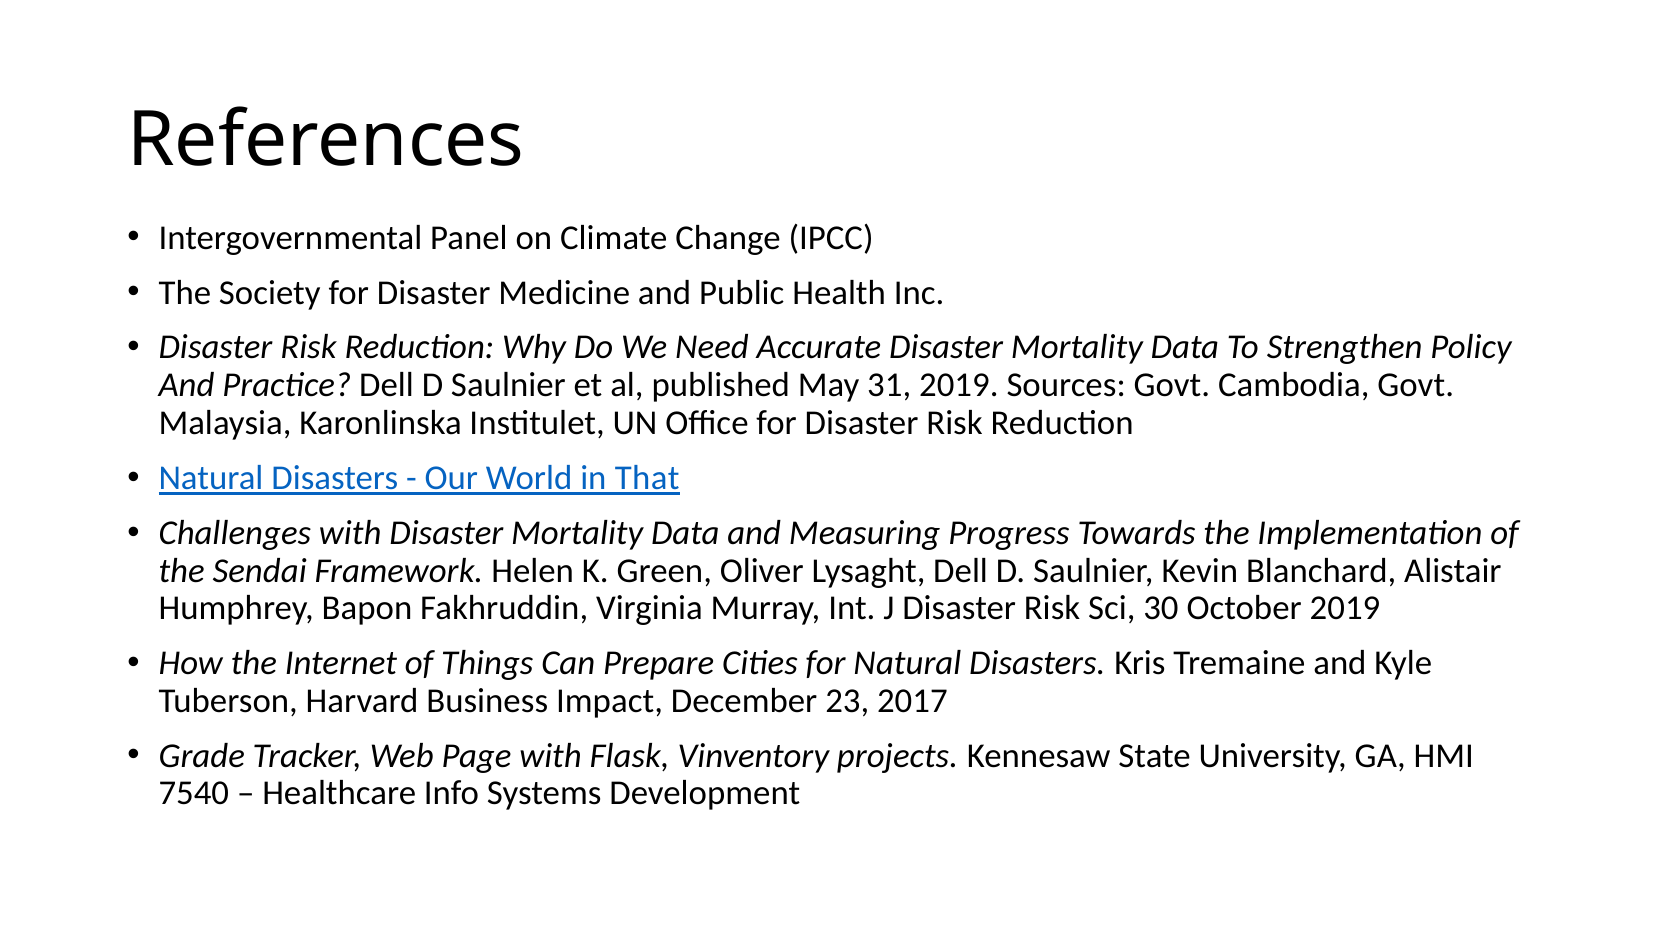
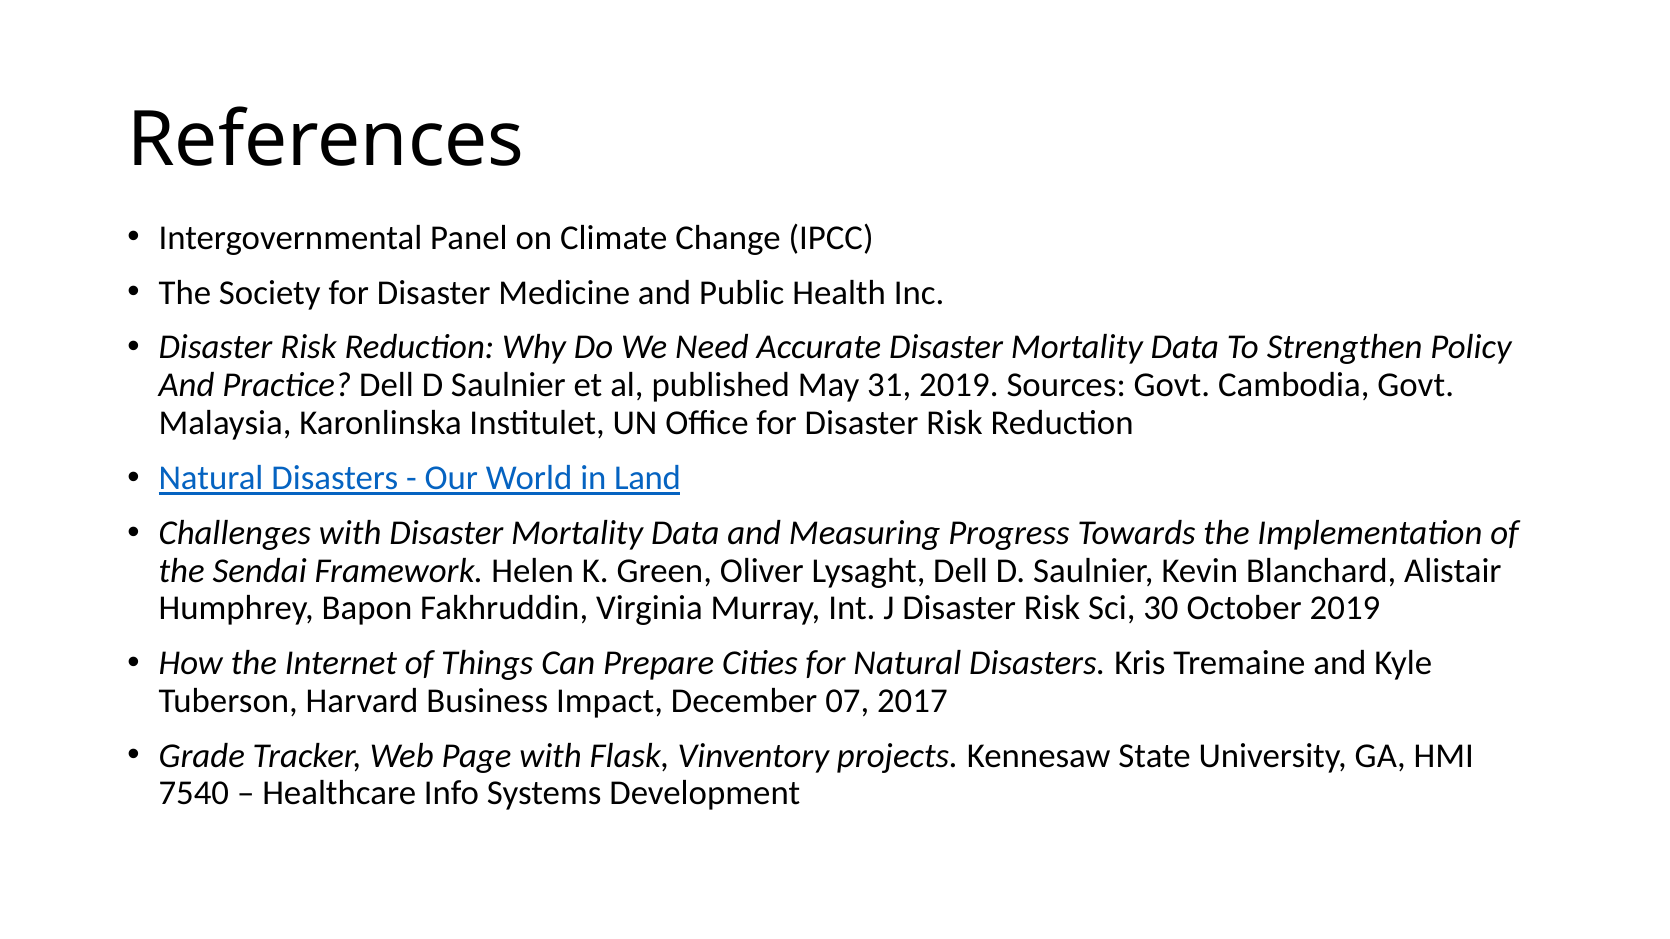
That: That -> Land (647, 478)
23: 23 -> 07 (847, 701)
